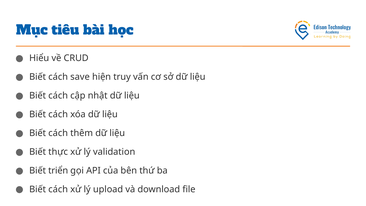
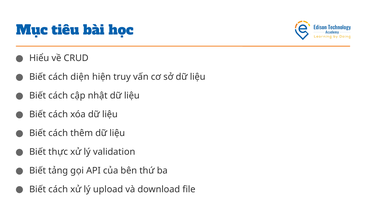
save: save -> diện (80, 77)
triển: triển -> tảng (58, 171)
